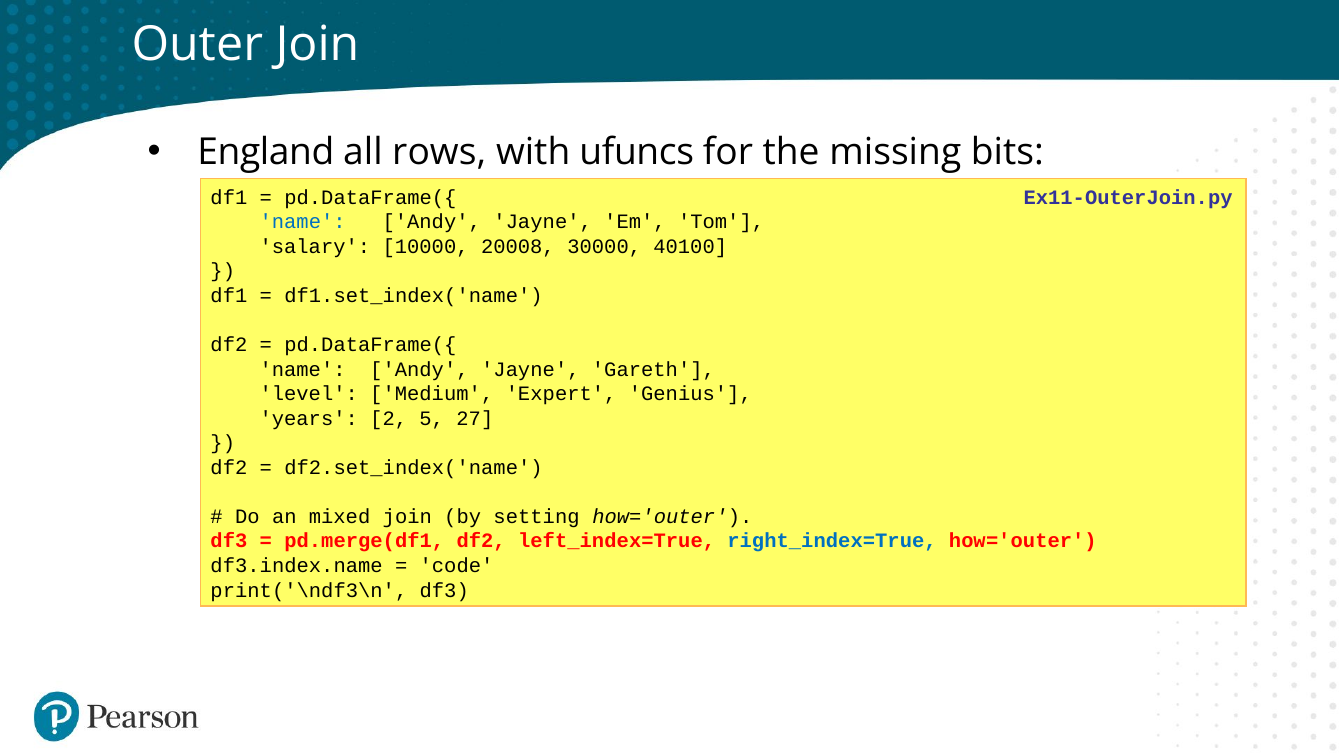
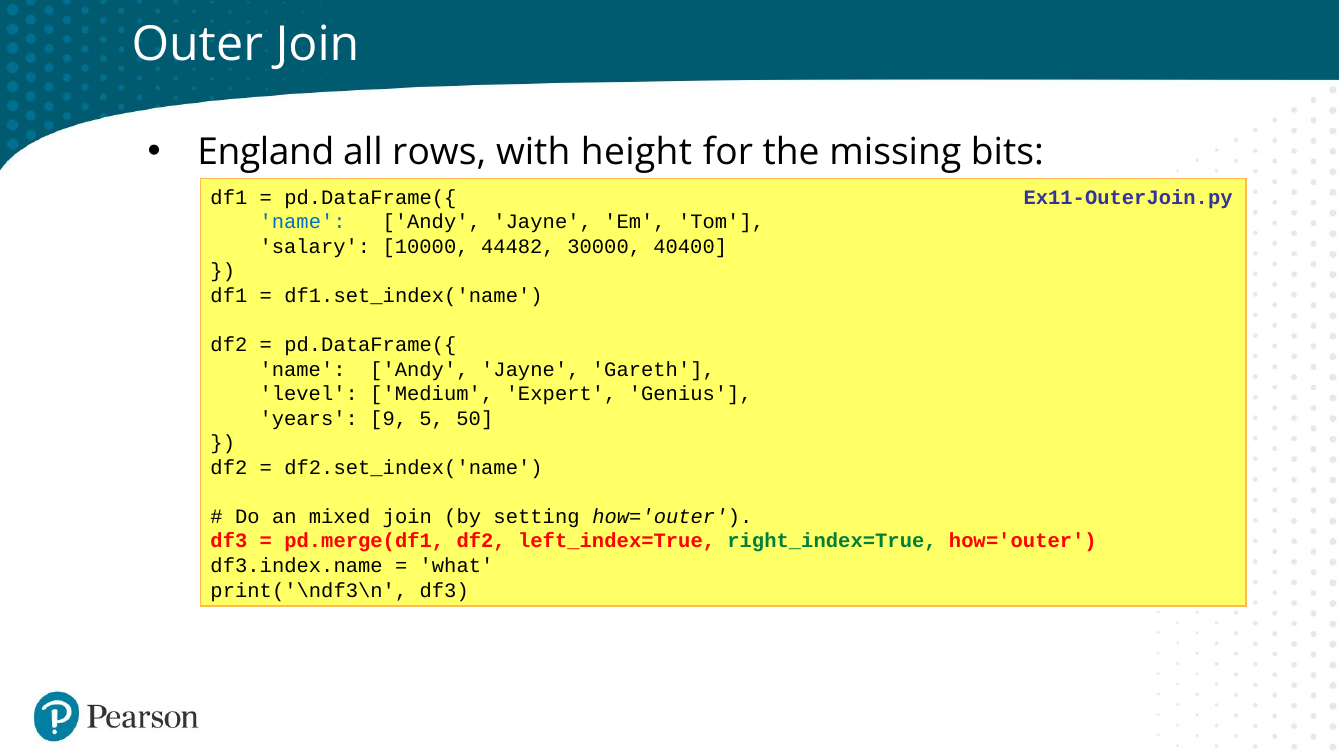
ufuncs: ufuncs -> height (636, 152)
20008: 20008 -> 44482 (518, 247)
40100: 40100 -> 40400 (690, 247)
2: 2 -> 9 (389, 419)
27: 27 -> 50 (475, 419)
right_index=True colour: blue -> green (832, 541)
code: code -> what (457, 566)
